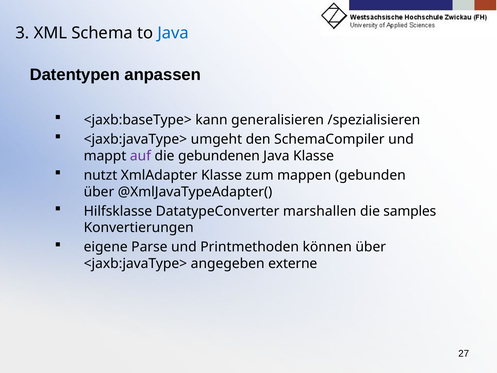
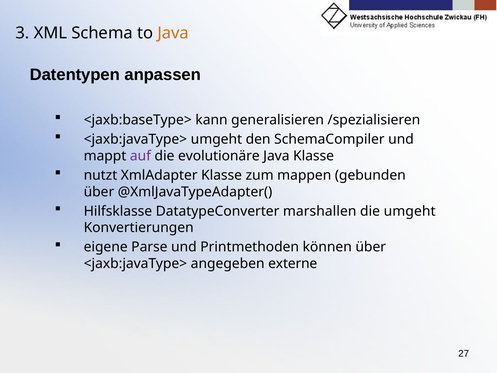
Java colour: blue -> orange (173, 33)
gebundenen: gebundenen -> evolutionäre (219, 156)
die samples: samples -> umgeht (410, 211)
